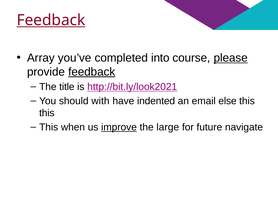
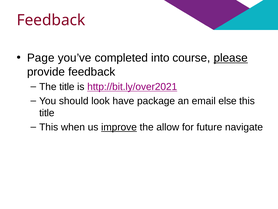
Feedback underline: present -> none (51, 20)
Array: Array -> Page (41, 58)
feedback underline: present -> none (92, 72)
http://bit.ly/look2021: http://bit.ly/look2021 -> http://bit.ly/over2021 (132, 87)
with: with -> look (101, 101)
indented: indented -> package (156, 101)
this: this -> title (47, 113)
large: large -> allow (168, 127)
